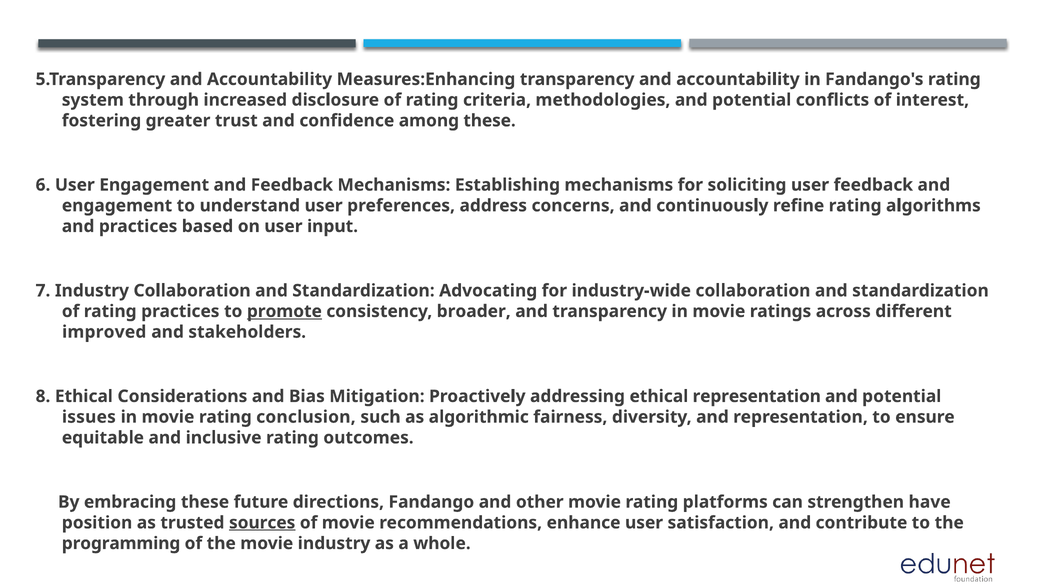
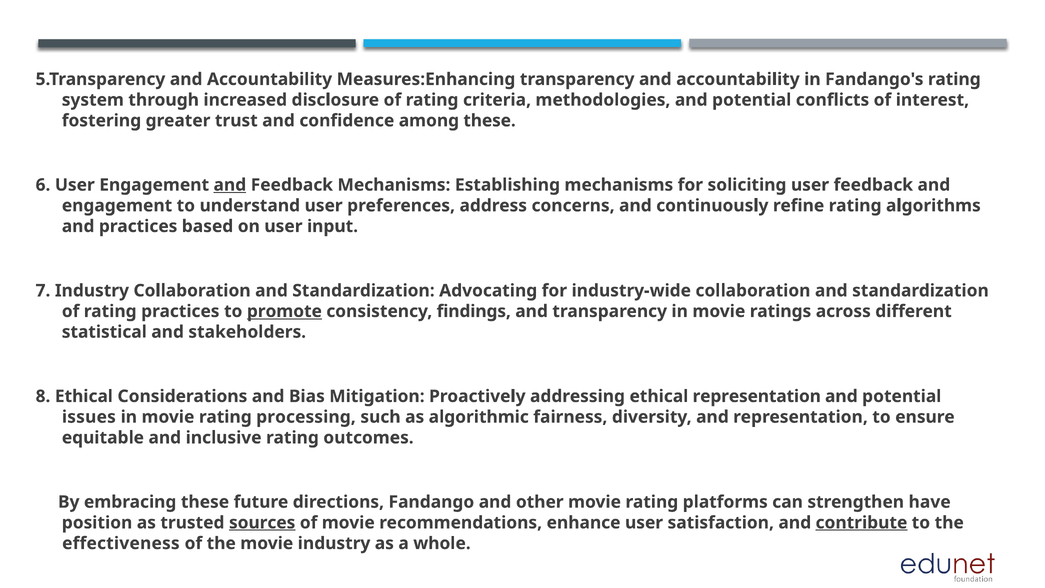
and underline: none -> present (230, 185)
broader: broader -> findings (474, 311)
improved: improved -> statistical (104, 332)
conclusion: conclusion -> processing (306, 417)
contribute underline: none -> present (861, 523)
programming: programming -> effectiveness (121, 543)
